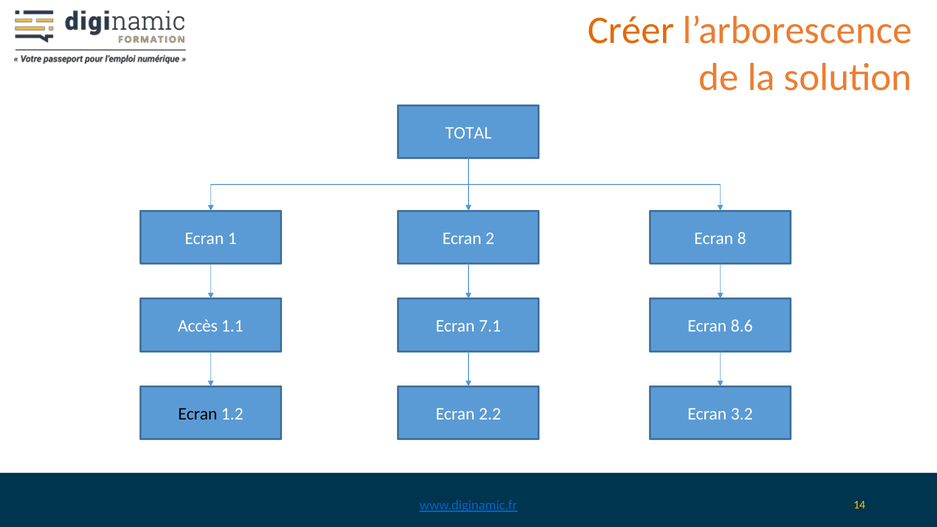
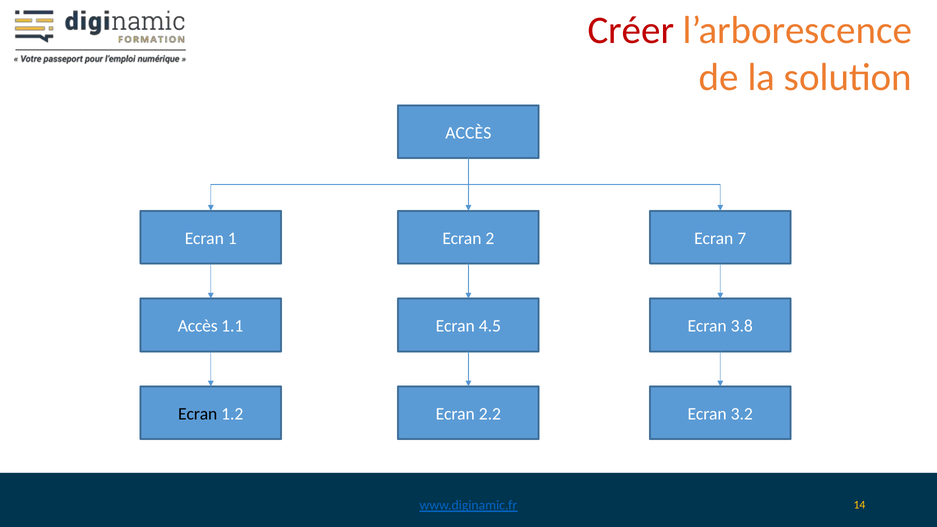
Créer colour: orange -> red (631, 31)
TOTAL: TOTAL -> ACCÈS (468, 133)
8: 8 -> 7 (742, 238)
7.1: 7.1 -> 4.5 (490, 326)
8.6: 8.6 -> 3.8 (742, 326)
